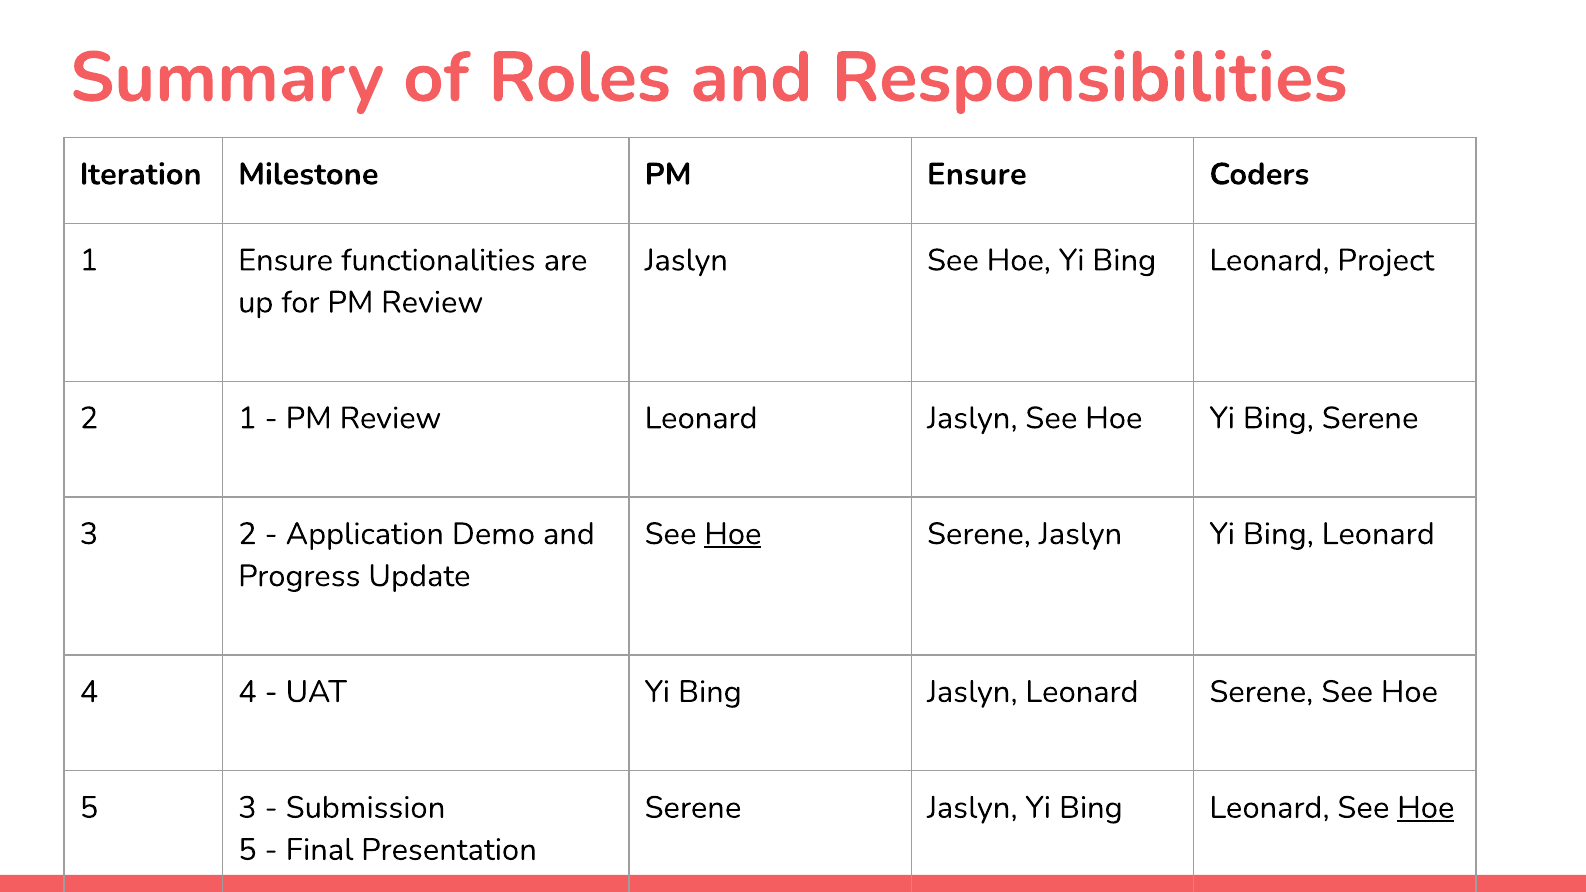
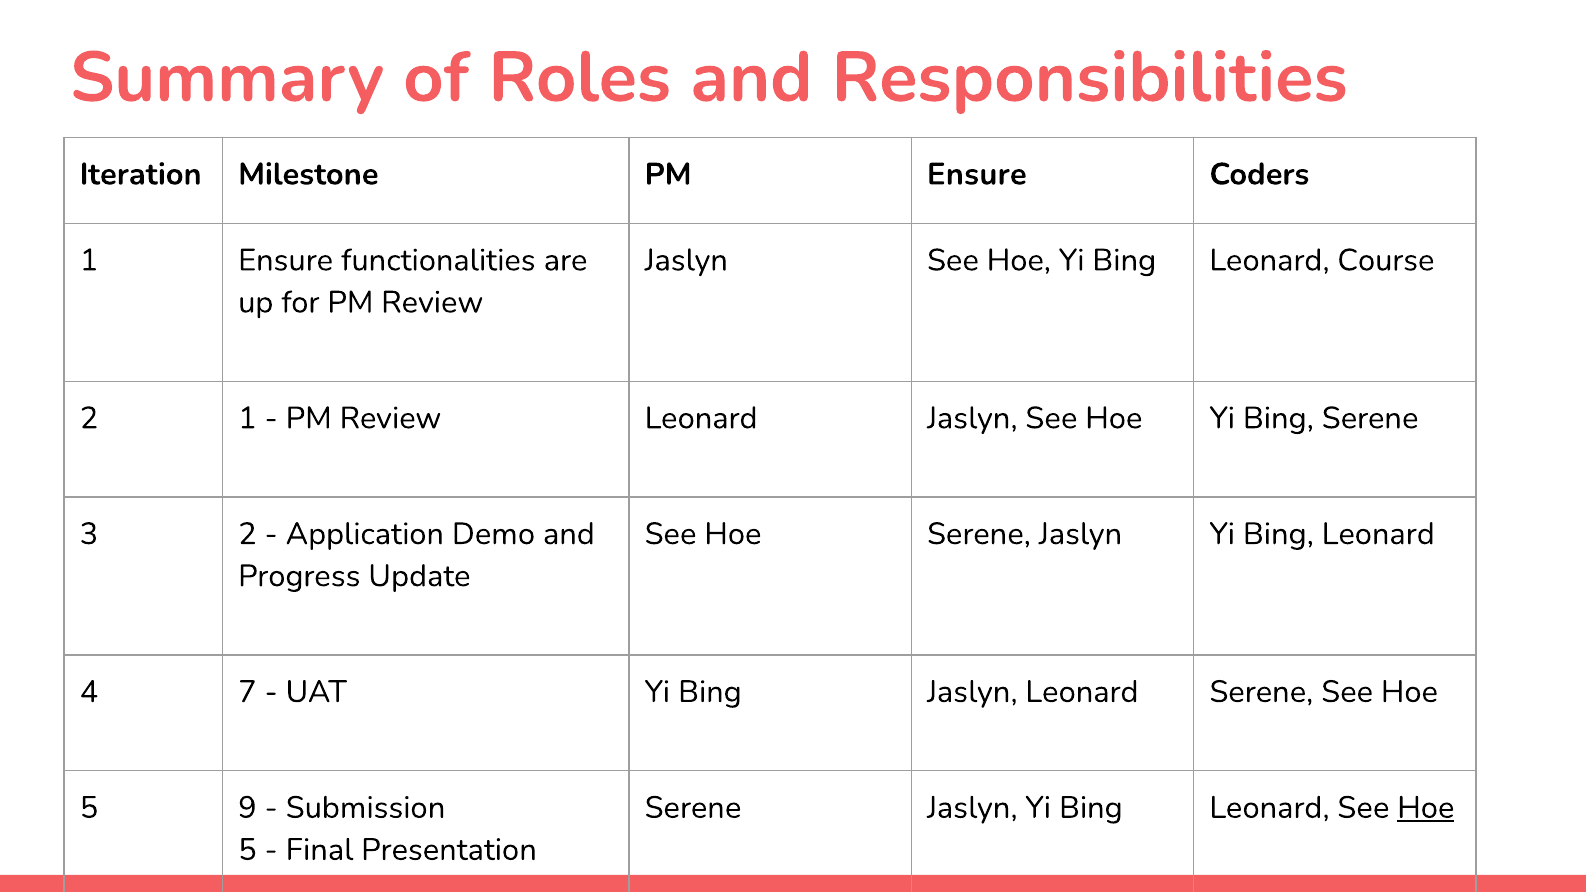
Project: Project -> Course (1386, 260)
Hoe underline: present -> none (733, 534)
4 4: 4 -> 7 (247, 692)
5 3: 3 -> 9 (247, 808)
